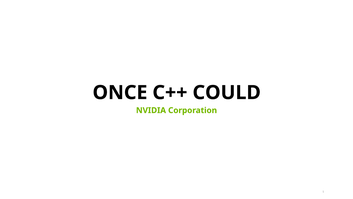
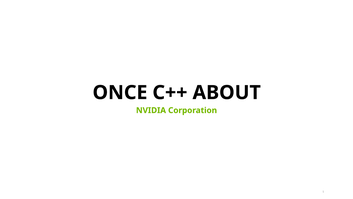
COULD: COULD -> ABOUT (227, 92)
